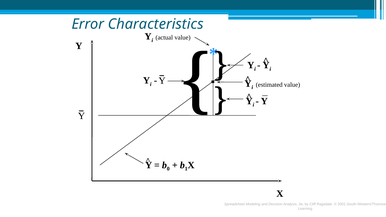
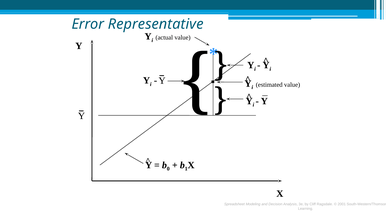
Characteristics: Characteristics -> Representative (156, 24)
